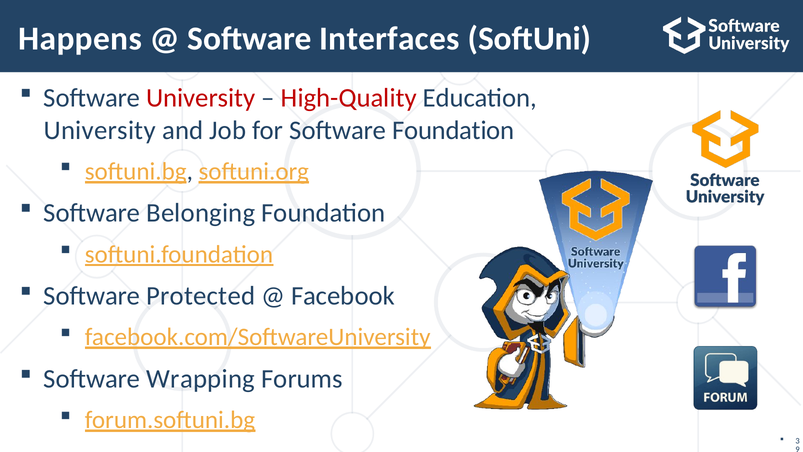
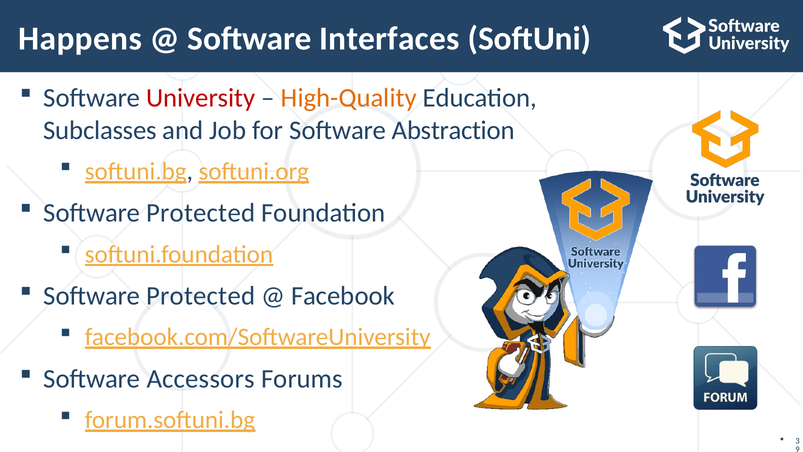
High-Quality colour: red -> orange (349, 98)
University: University -> Subclasses (100, 130)
Software Foundation: Foundation -> Abstraction (453, 130)
Belonging: Belonging -> Protected (201, 213)
Wrapping: Wrapping -> Accessors (201, 379)
